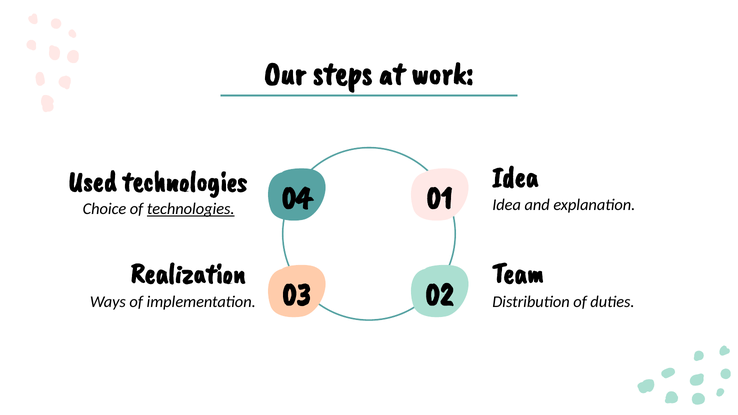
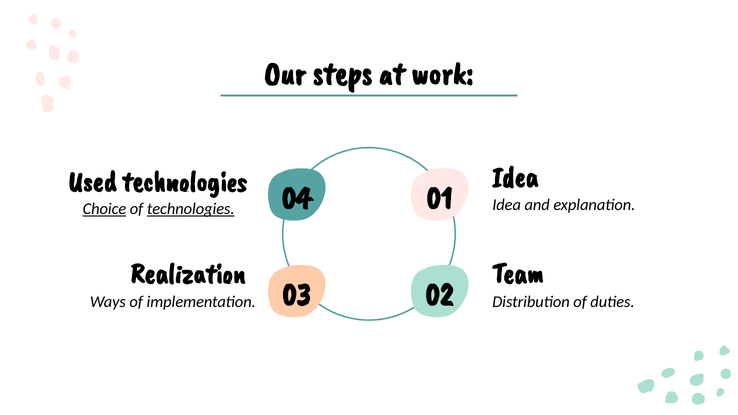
Choice underline: none -> present (104, 209)
